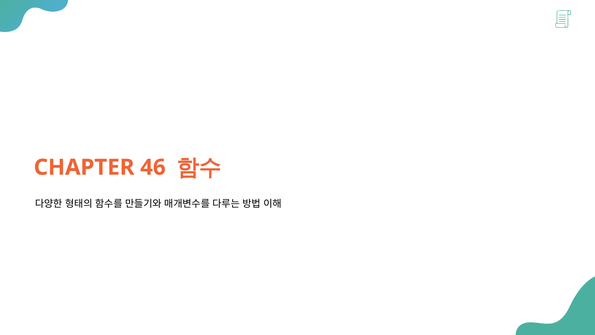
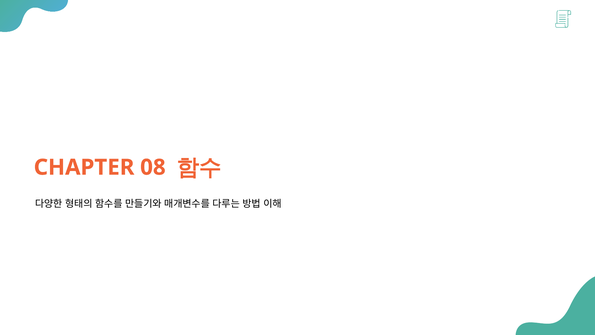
46: 46 -> 08 (153, 167)
